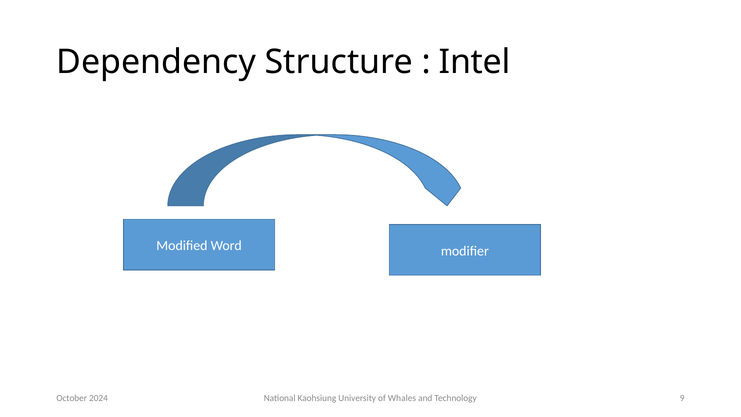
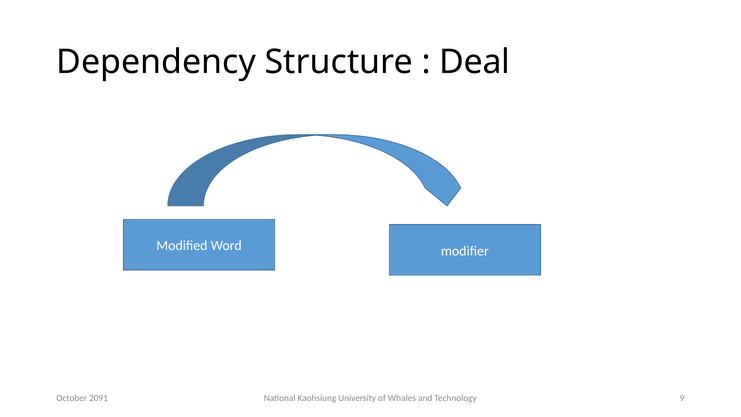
Intel: Intel -> Deal (475, 62)
2024: 2024 -> 2091 (98, 398)
